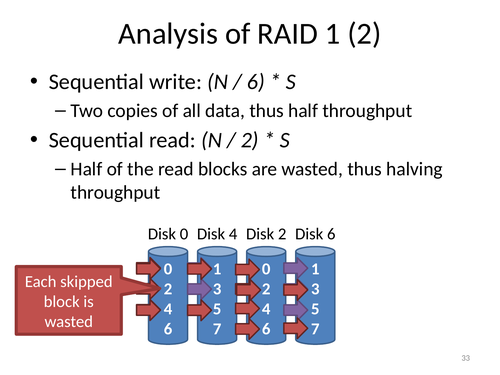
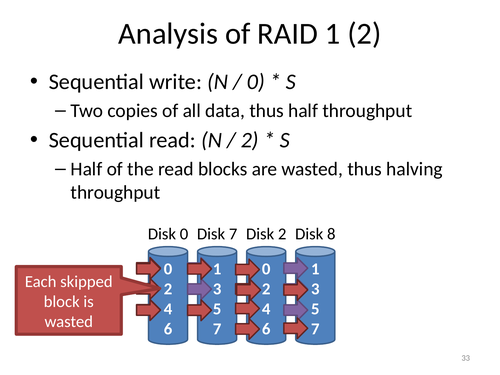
6: 6 -> 0 (256, 82)
Disk 4: 4 -> 7 (233, 234)
Disk 6: 6 -> 8 (331, 234)
